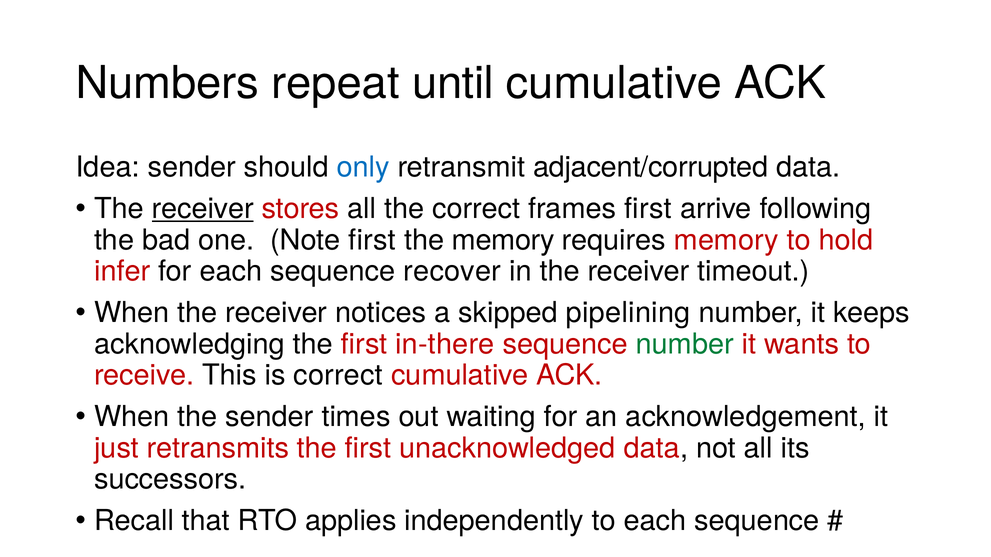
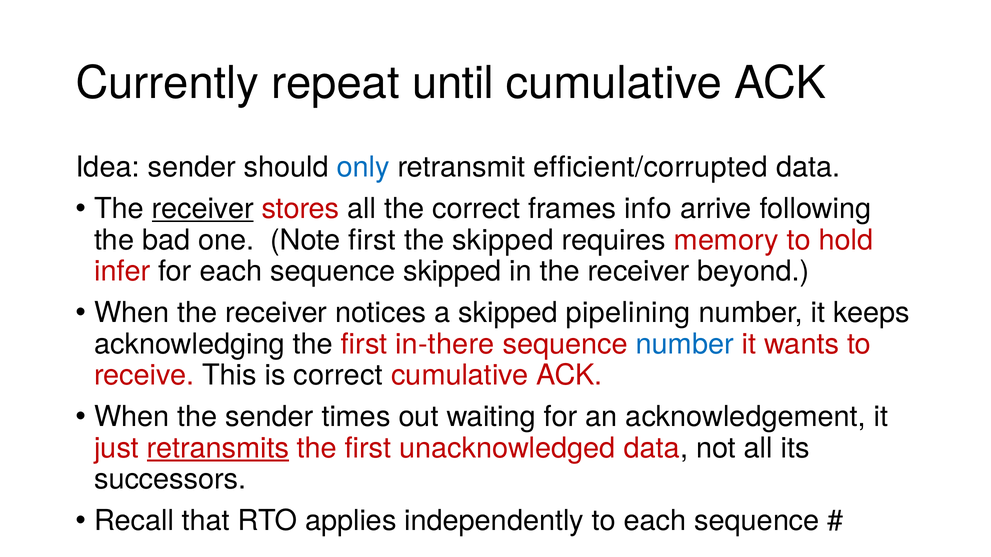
Numbers: Numbers -> Currently (167, 83)
adjacent/corrupted: adjacent/corrupted -> efficient/corrupted (650, 168)
frames first: first -> info (648, 209)
the memory: memory -> skipped (503, 240)
sequence recover: recover -> skipped (452, 272)
timeout: timeout -> beyond (753, 272)
number colour: green -> blue (685, 344)
retransmits underline: none -> present (218, 448)
